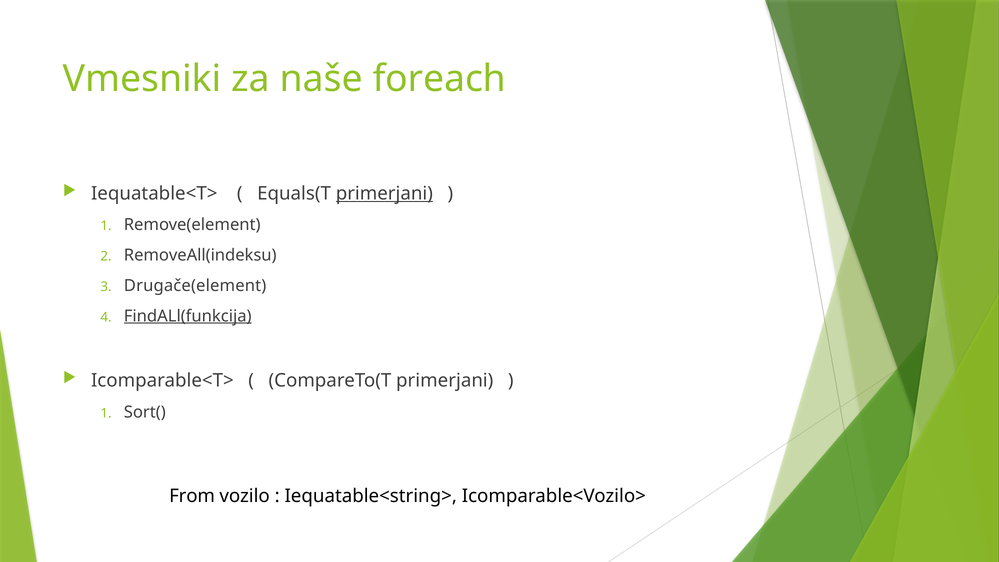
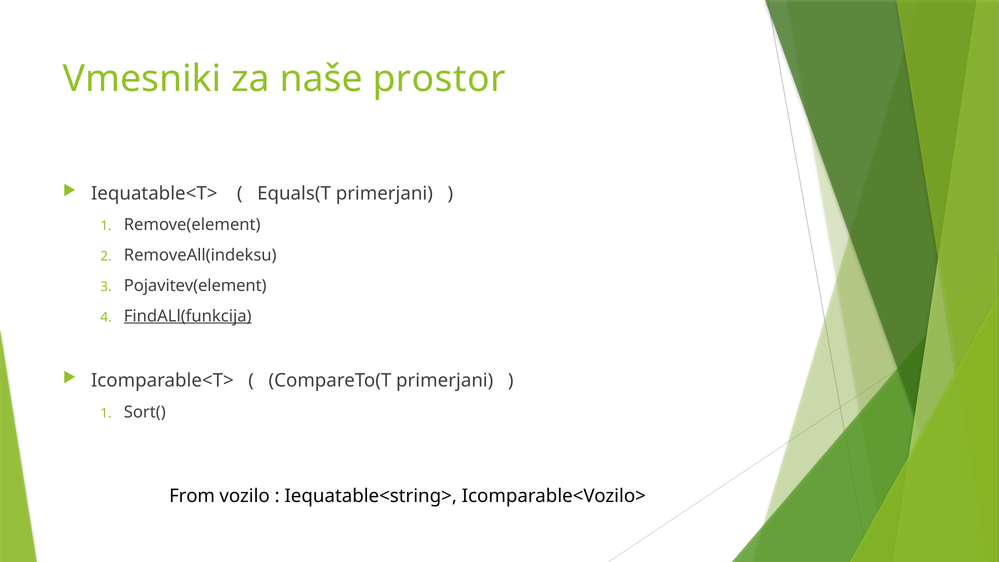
foreach: foreach -> prostor (439, 79)
primerjani underline: present -> none (384, 193)
Drugače(element: Drugače(element -> Pojavitev(element (195, 286)
